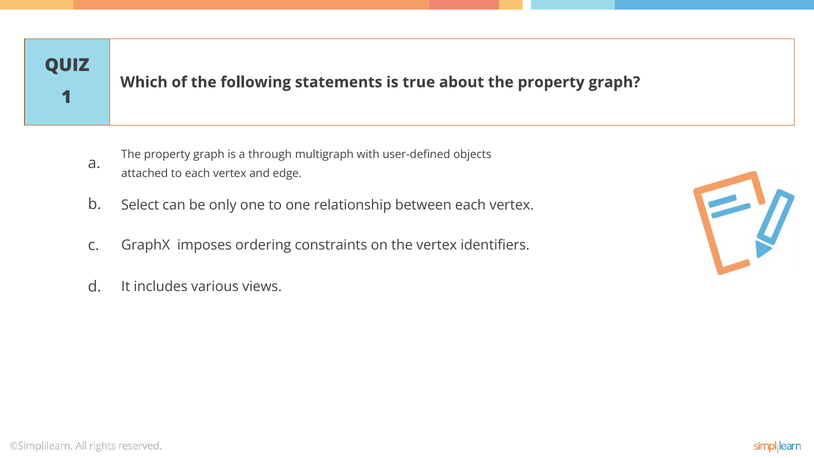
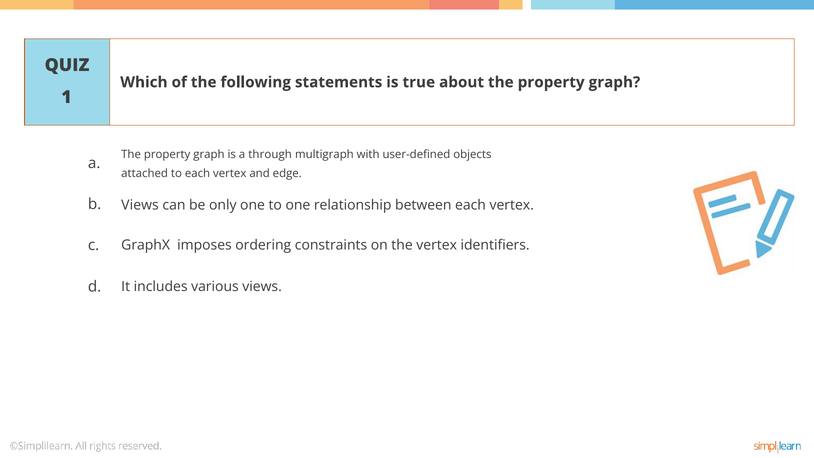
Select: Select -> Views (140, 205)
